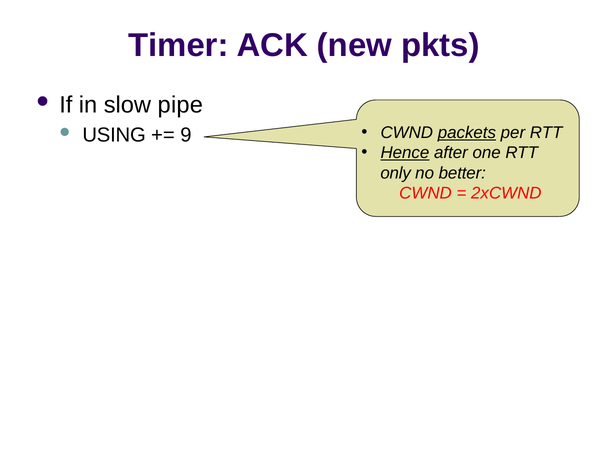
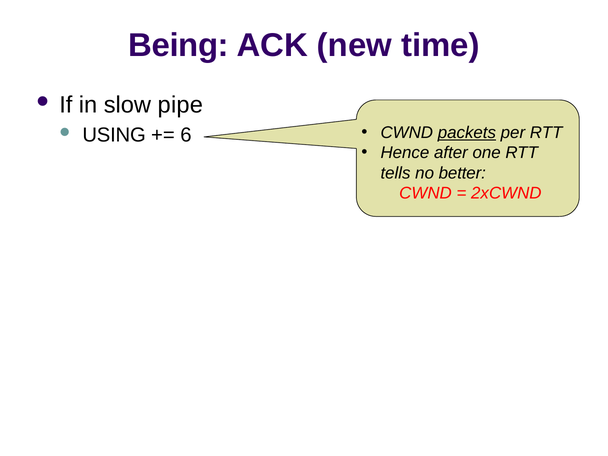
Timer: Timer -> Being (179, 45)
pkts: pkts -> time (440, 45)
9: 9 -> 6 (186, 135)
Hence underline: present -> none (405, 153)
only: only -> tells (396, 173)
